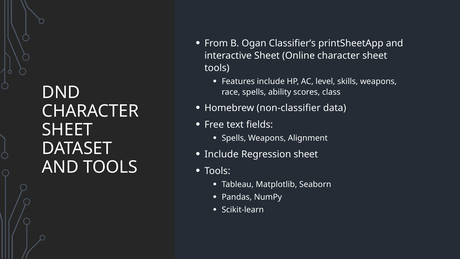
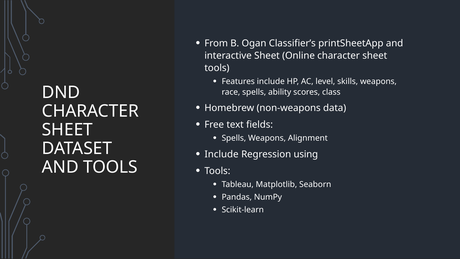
non-classifier: non-classifier -> non-weapons (289, 108)
Regression sheet: sheet -> using (306, 154)
